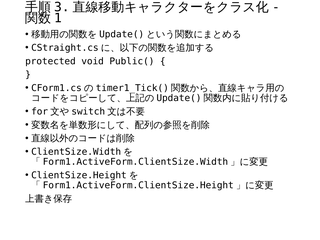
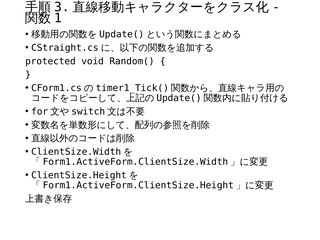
Public(: Public( -> Random( (132, 61)
